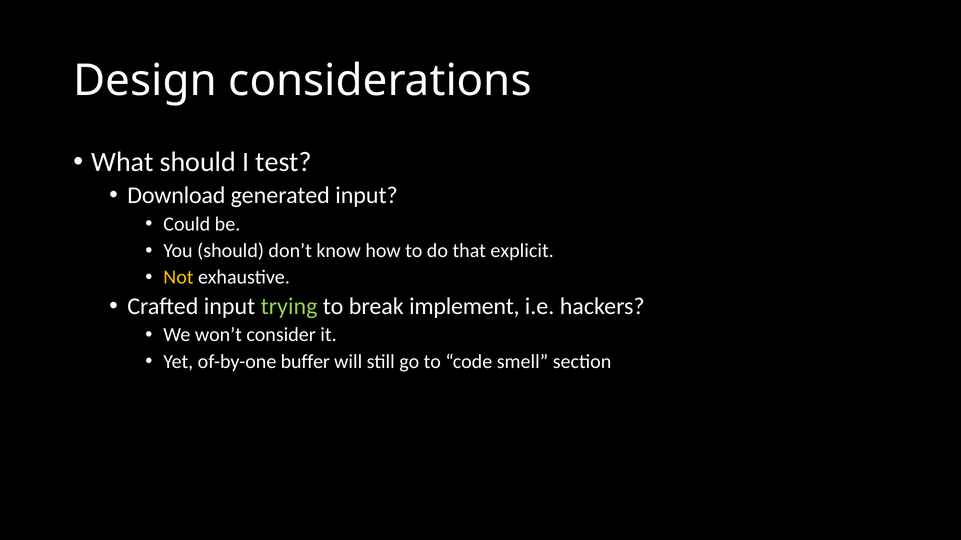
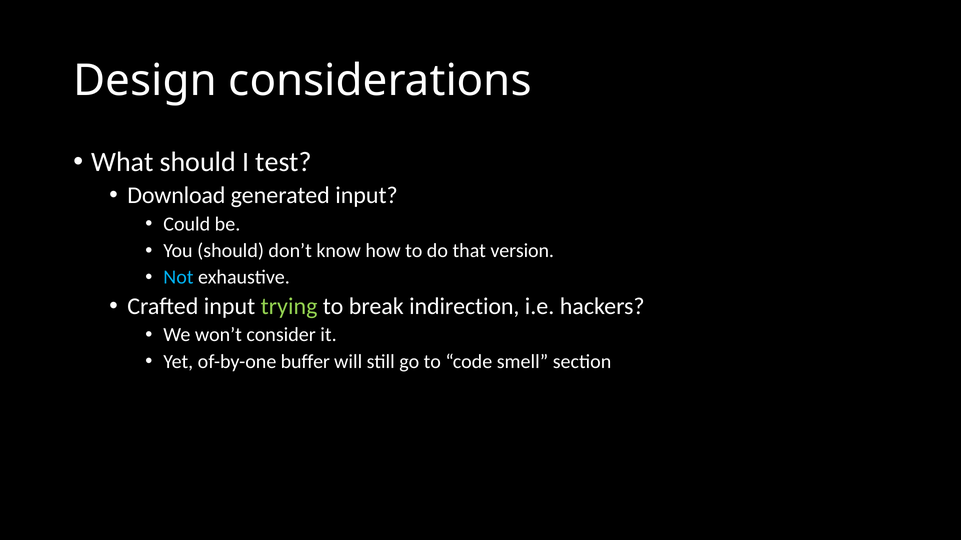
explicit: explicit -> version (522, 251)
Not colour: yellow -> light blue (178, 278)
implement: implement -> indirection (464, 306)
